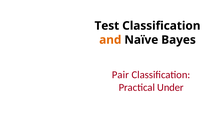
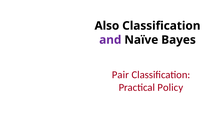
Test: Test -> Also (107, 26)
and colour: orange -> purple (110, 40)
Under: Under -> Policy (170, 88)
